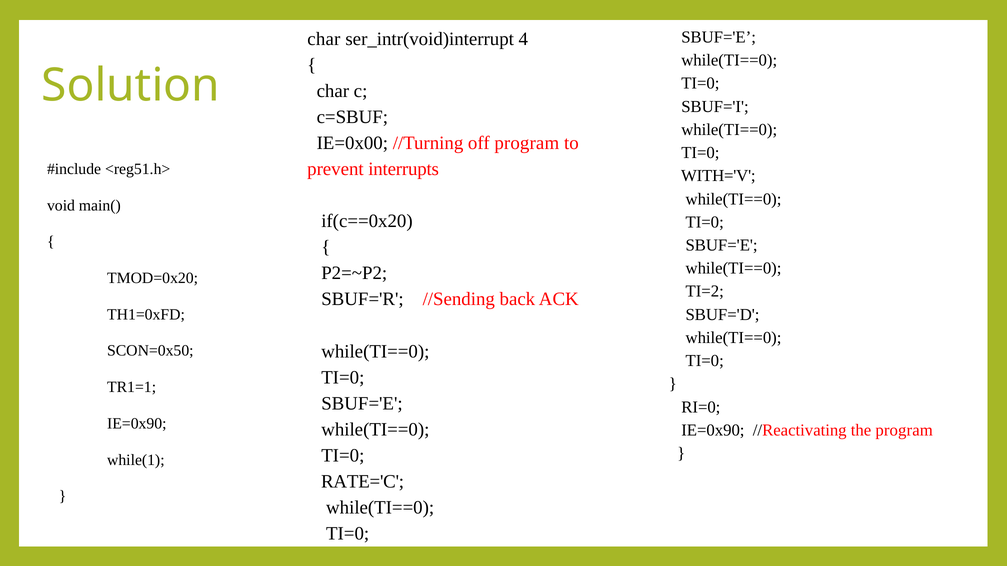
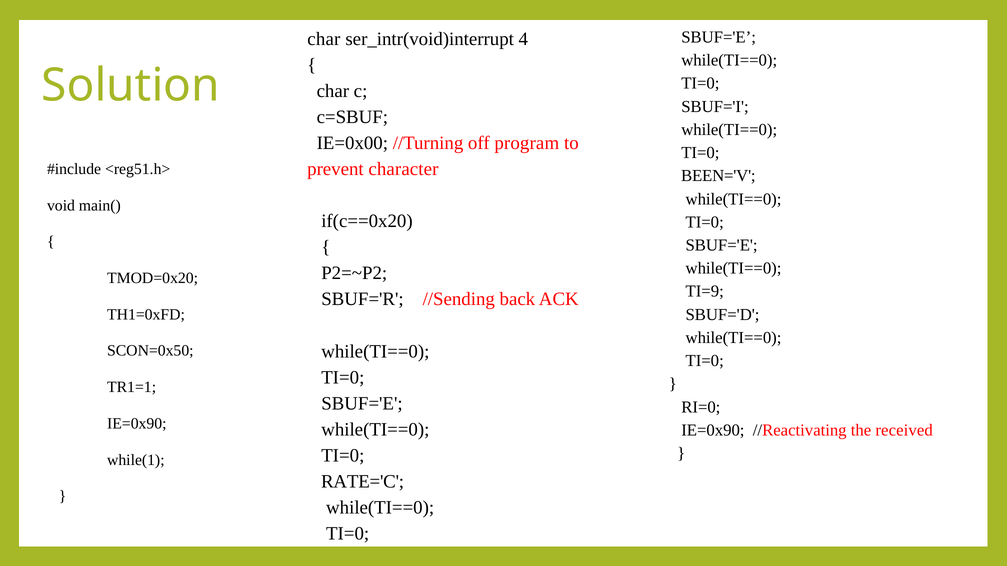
interrupts: interrupts -> character (403, 169)
WITH='V: WITH='V -> BEEN='V (718, 176)
TI=2: TI=2 -> TI=9 (705, 292)
the program: program -> received (904, 430)
